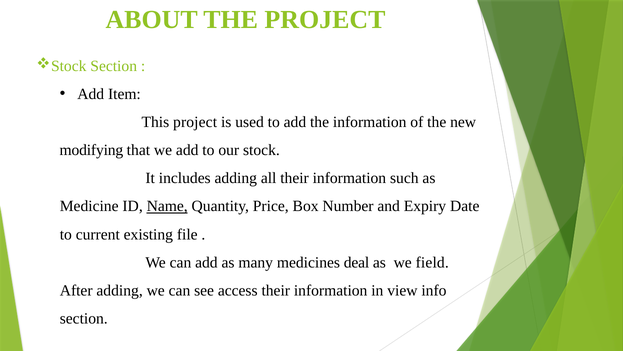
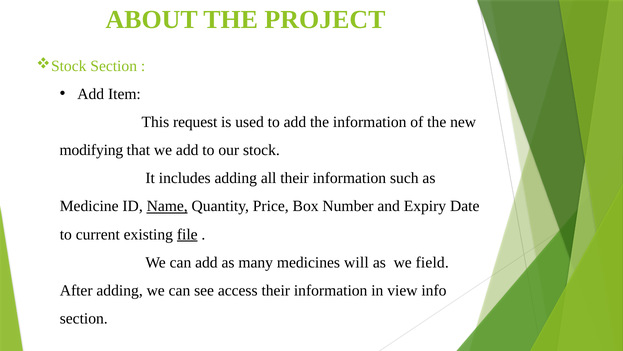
This project: project -> request (195, 122)
file underline: none -> present (187, 234)
deal: deal -> will (356, 262)
